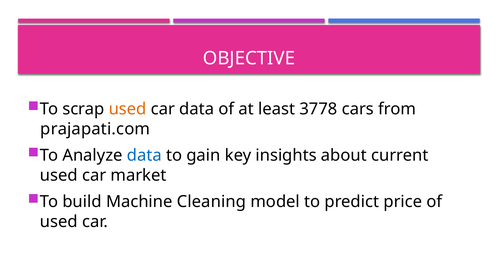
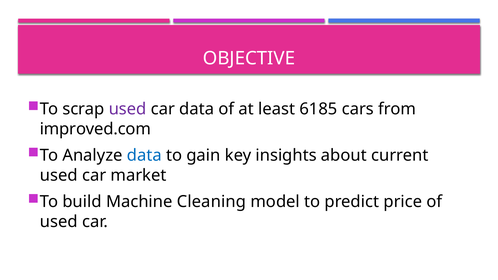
used colour: orange -> purple (128, 109)
3778: 3778 -> 6185 (318, 109)
prajapati.com: prajapati.com -> improved.com (95, 129)
